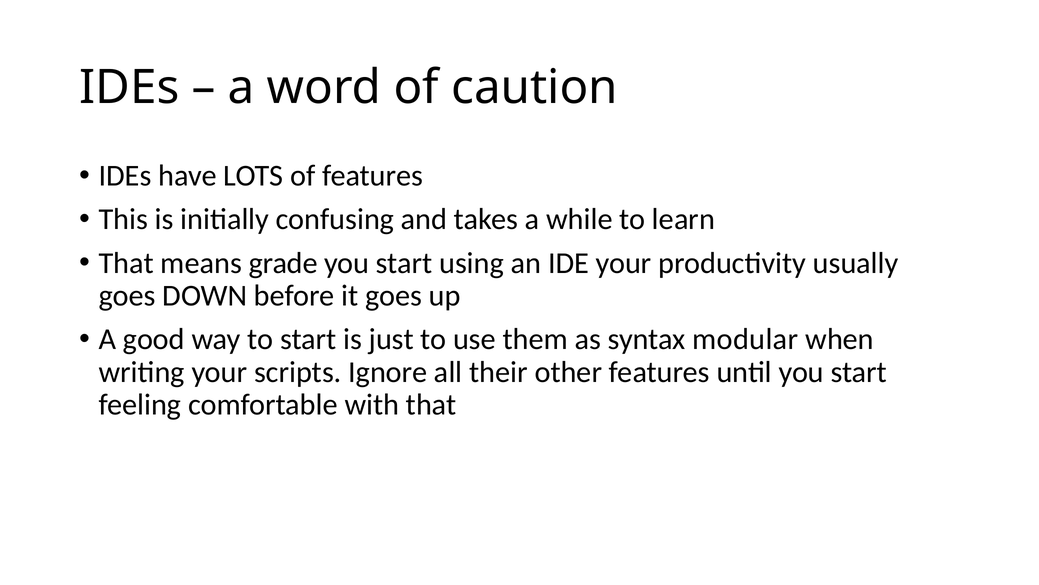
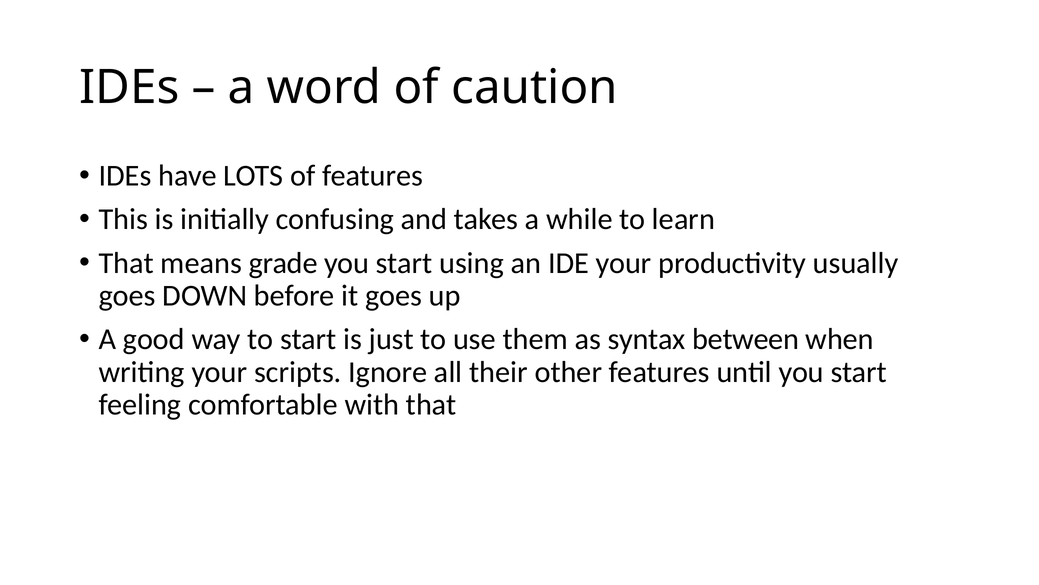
modular: modular -> between (746, 339)
